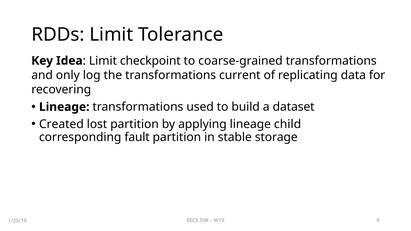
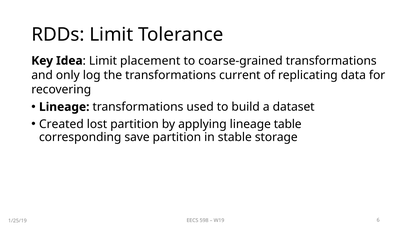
checkpoint: checkpoint -> placement (150, 61)
child: child -> table (288, 124)
fault: fault -> save (137, 137)
